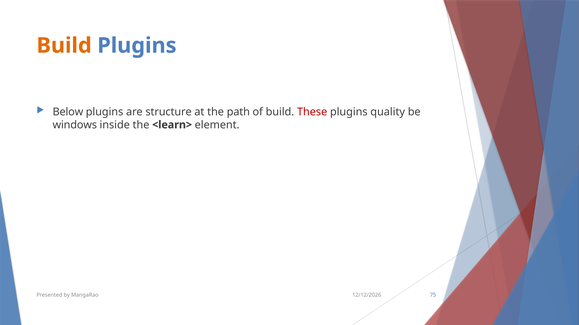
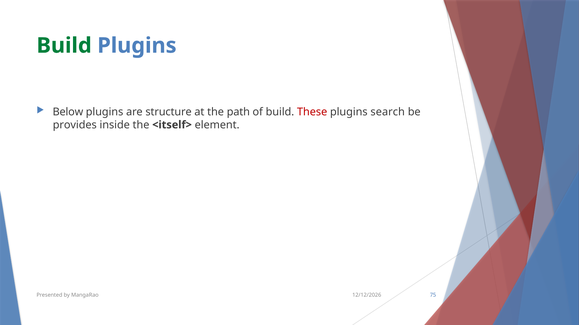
Build colour: orange -> green (64, 46)
quality: quality -> search (388, 112)
windows: windows -> provides (75, 125)
<learn>: <learn> -> <itself> (172, 125)
